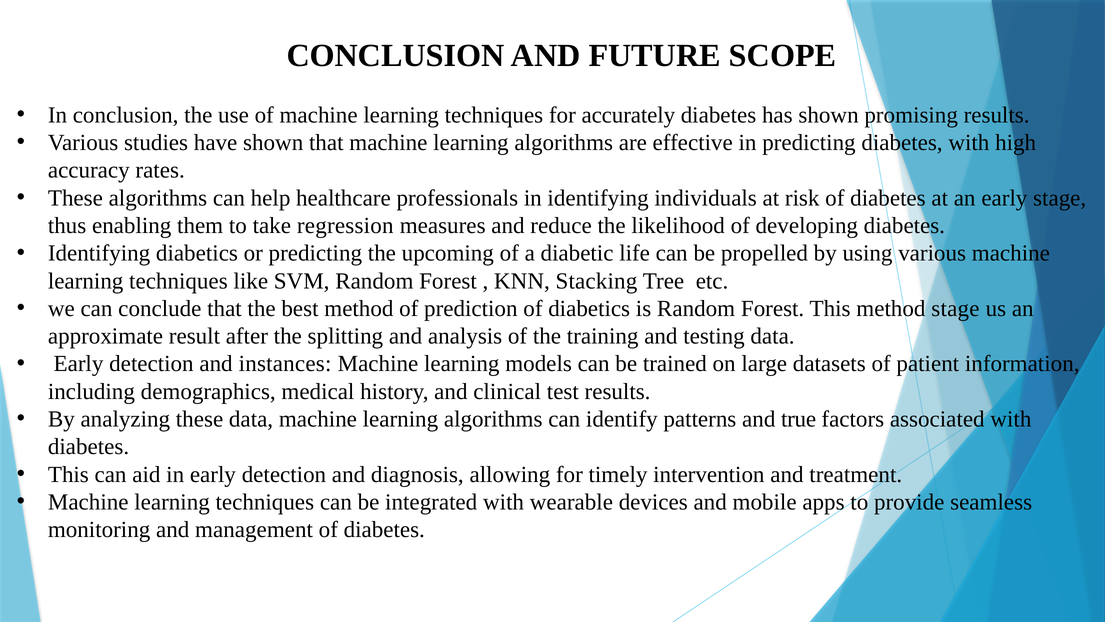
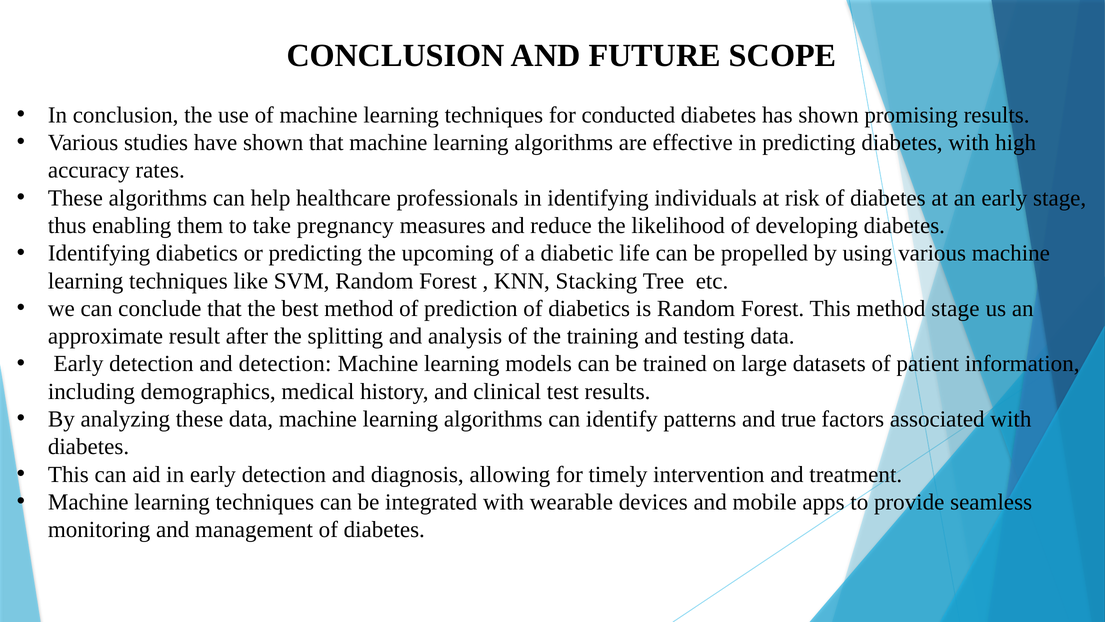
accurately: accurately -> conducted (628, 115)
regression: regression -> pregnancy (345, 225)
and instances: instances -> detection (285, 364)
